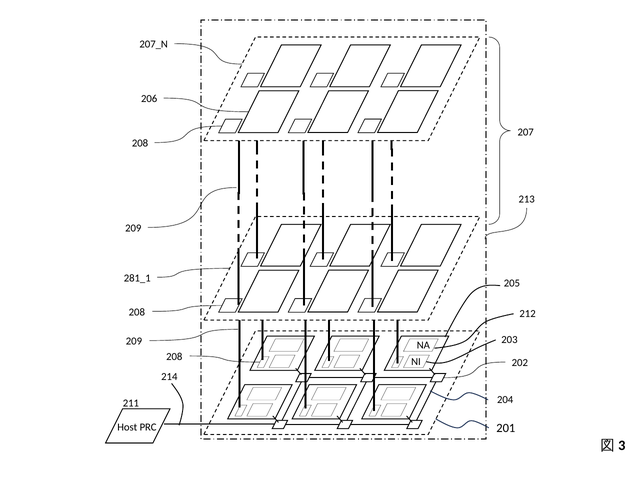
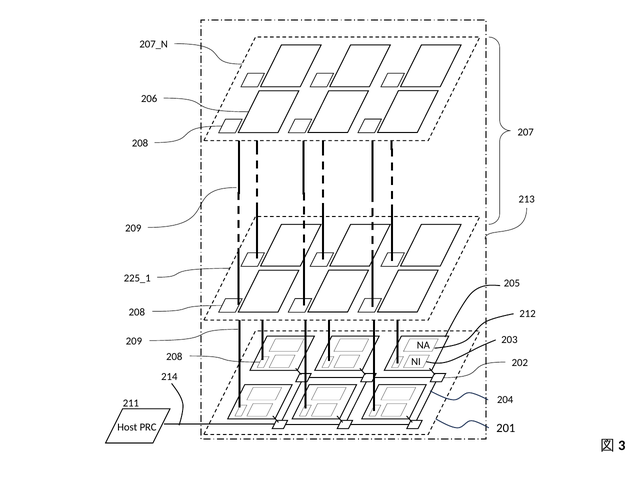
281_1: 281_1 -> 225_1 (137, 278)
